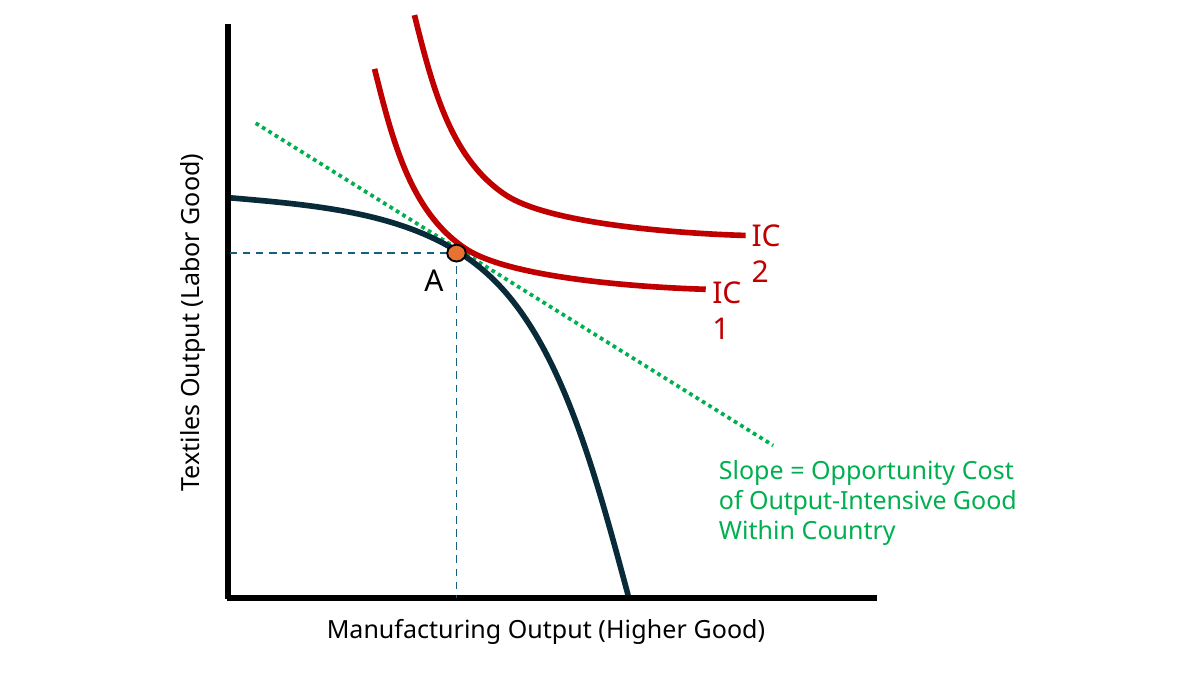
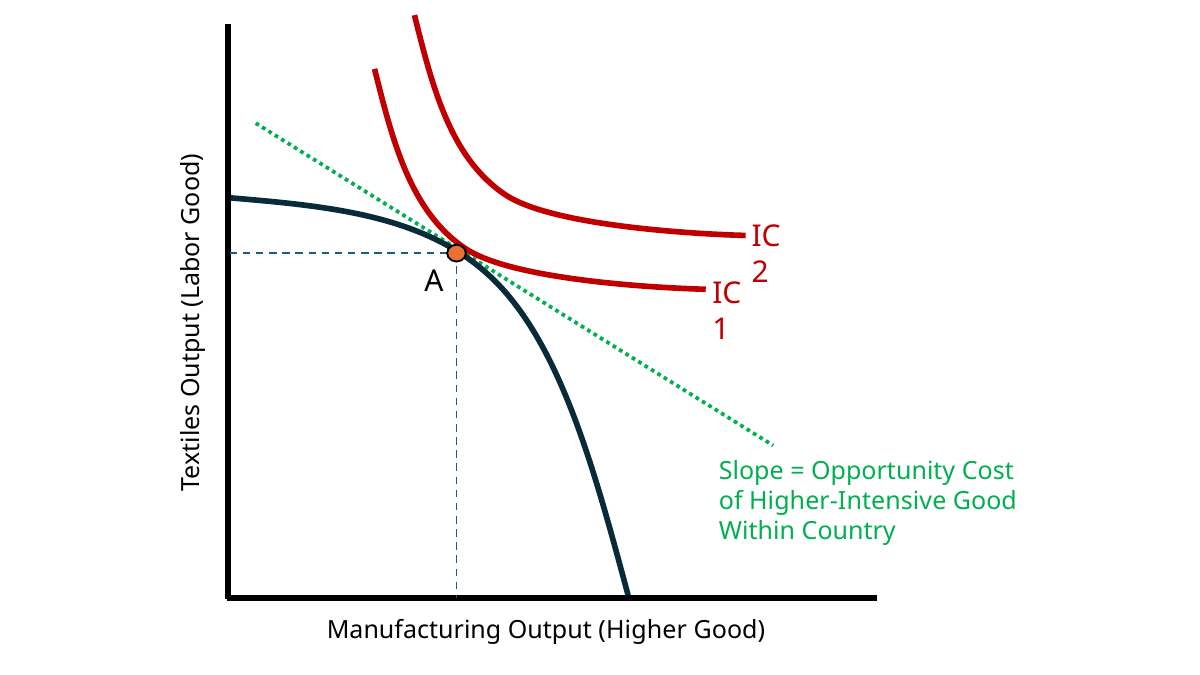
Output-Intensive: Output-Intensive -> Higher-Intensive (848, 502)
